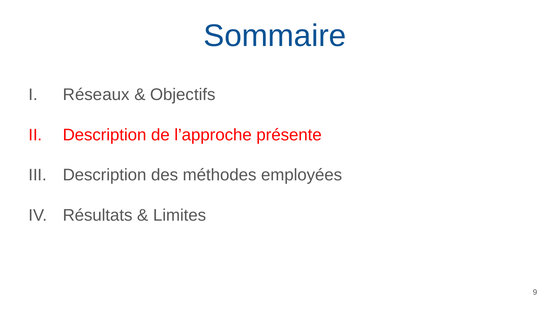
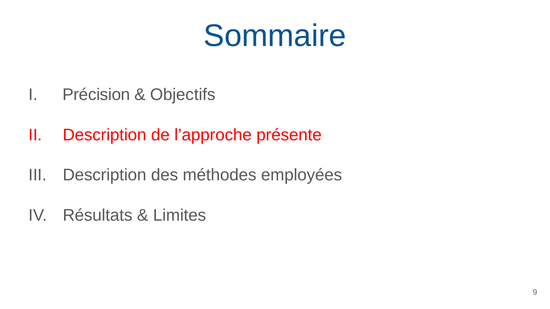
Réseaux: Réseaux -> Précision (96, 95)
